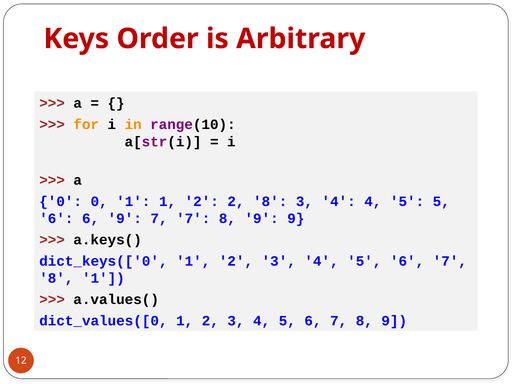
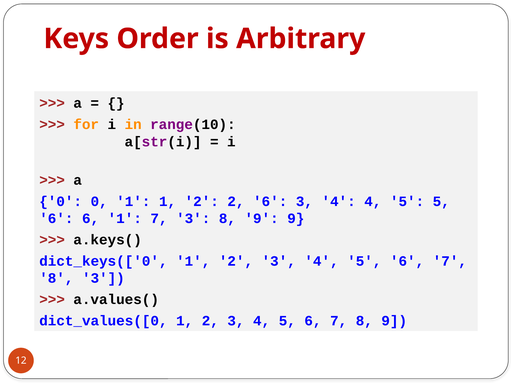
2 8: 8 -> 6 (270, 201)
6 9: 9 -> 1 (125, 218)
7 7: 7 -> 3 (193, 218)
8 1: 1 -> 3 (103, 278)
